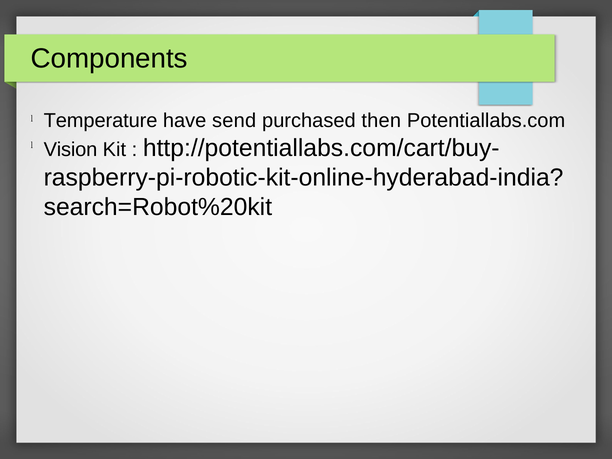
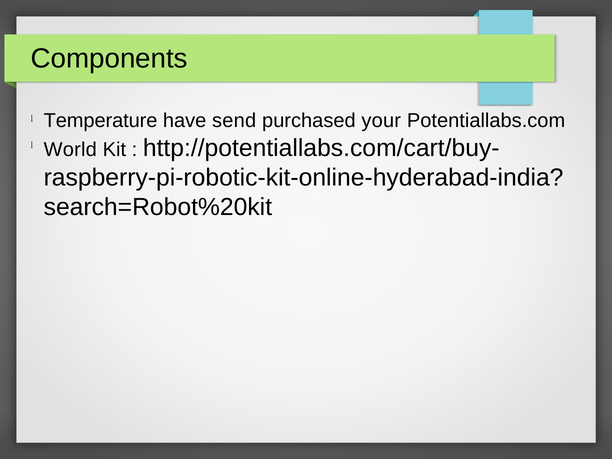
then: then -> your (381, 121)
Vision: Vision -> World (70, 149)
